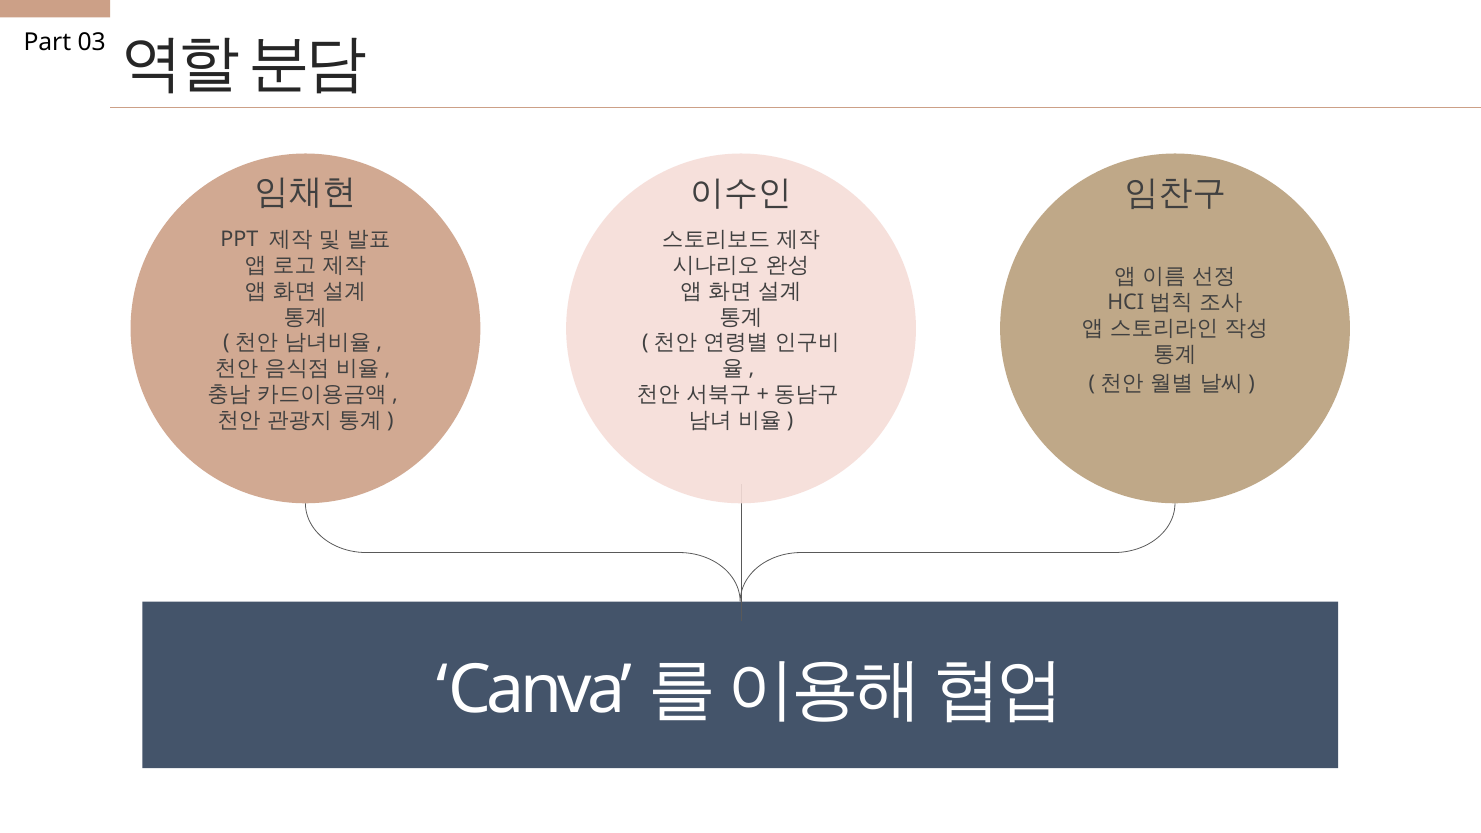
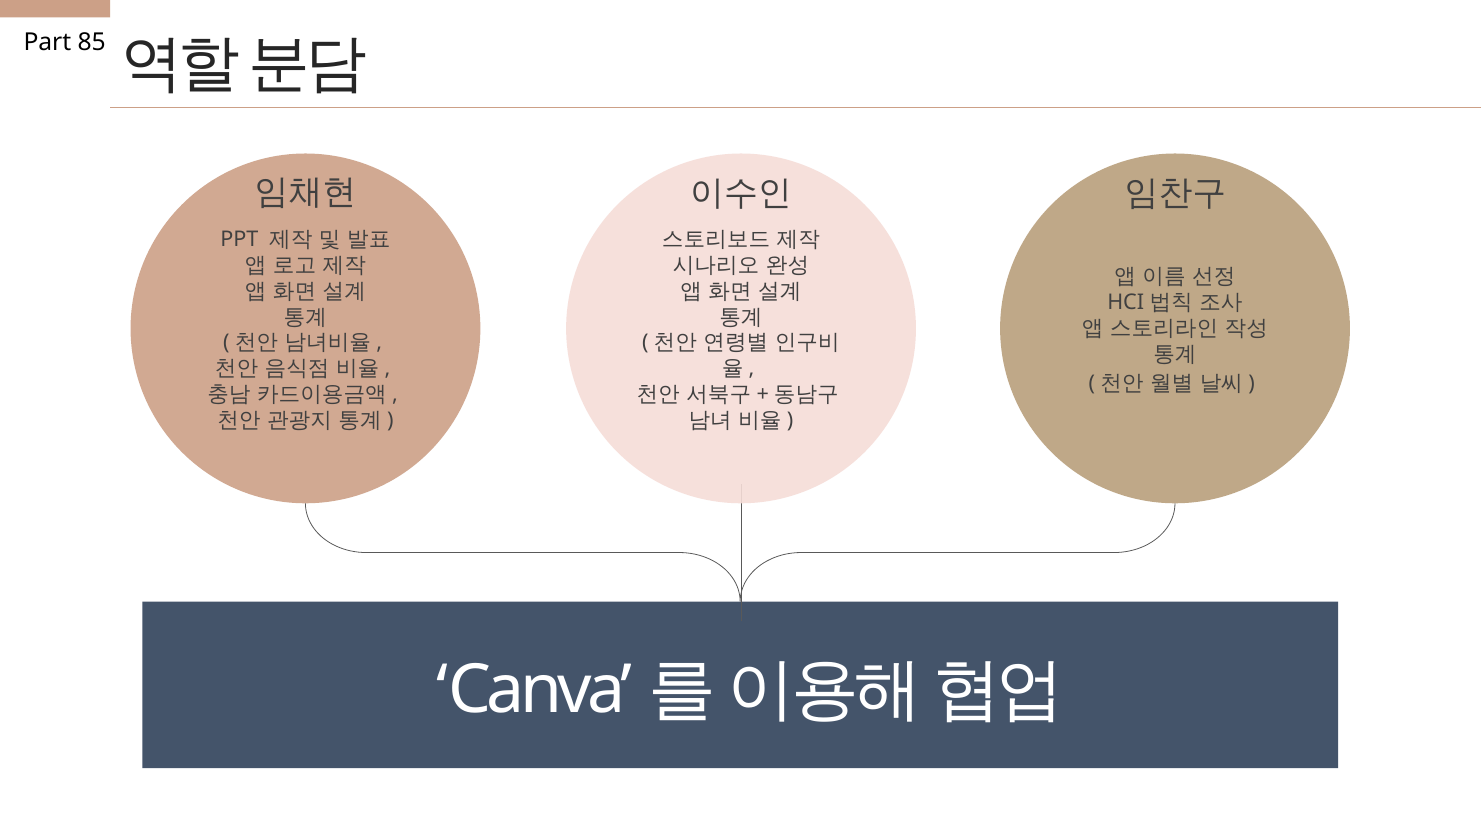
03: 03 -> 85 (92, 43)
